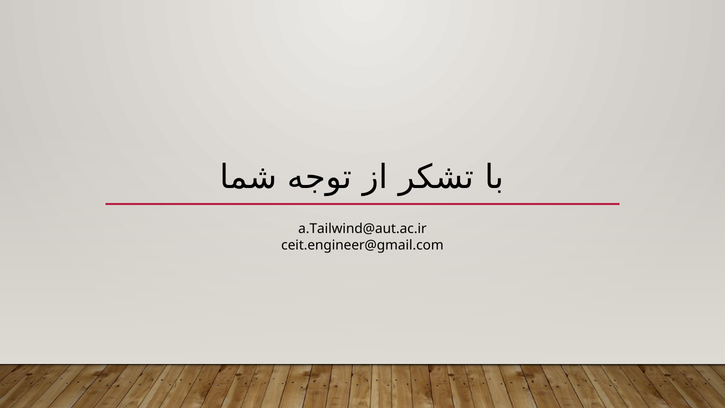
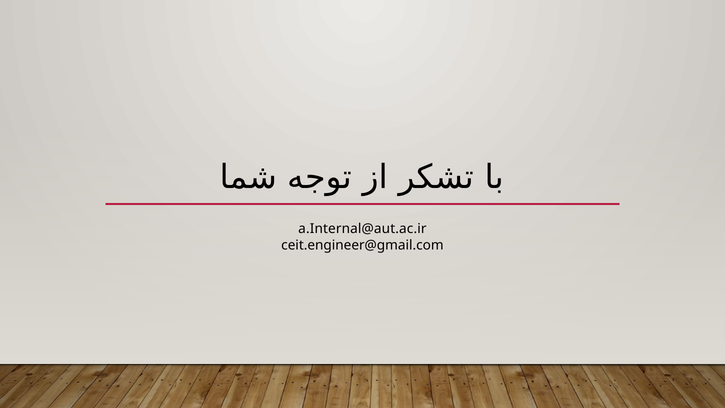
a.Tailwind@aut.ac.ir: a.Tailwind@aut.ac.ir -> a.Internal@aut.ac.ir (362, 229)
